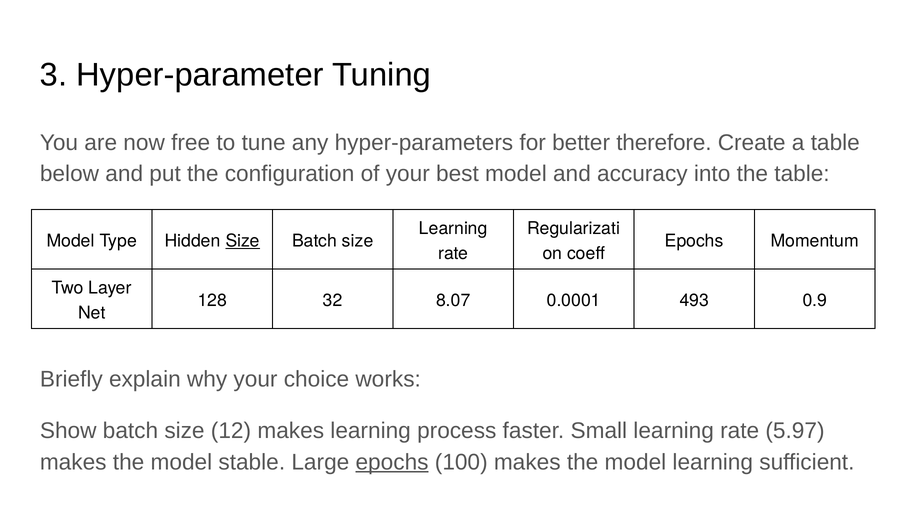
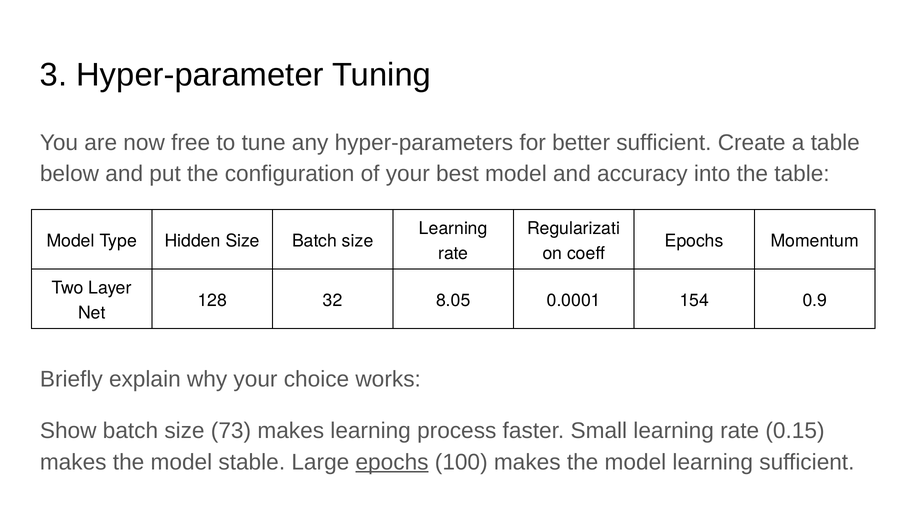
better therefore: therefore -> sufficient (664, 142)
Size underline: present -> none (243, 241)
8.07: 8.07 -> 8.05 (453, 300)
493: 493 -> 154 (694, 300)
12: 12 -> 73 (231, 431)
5.97: 5.97 -> 0.15 (795, 431)
